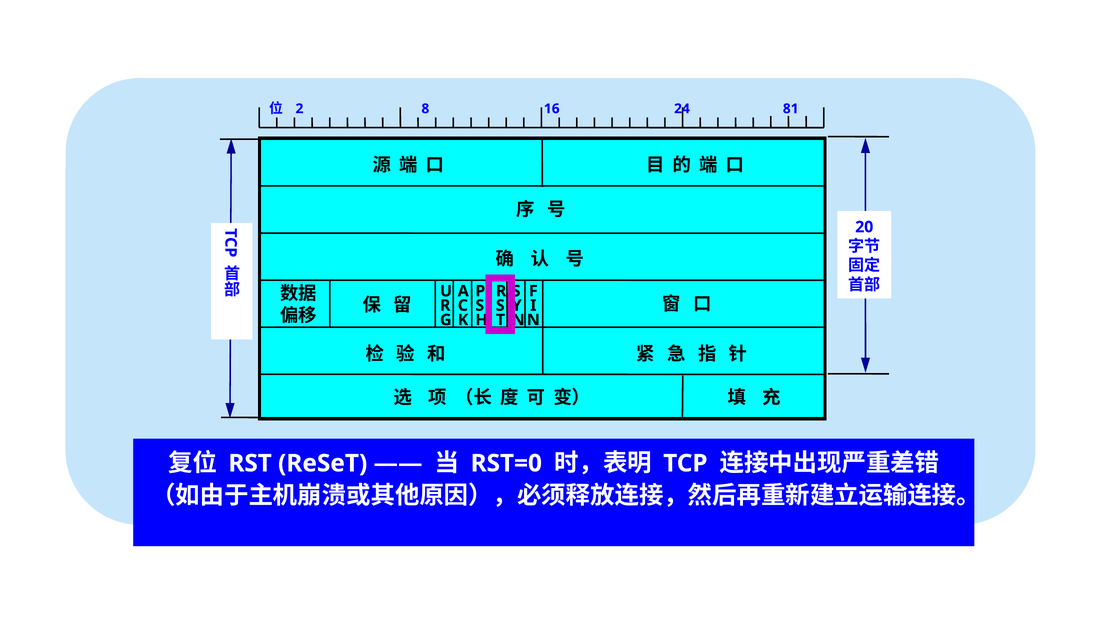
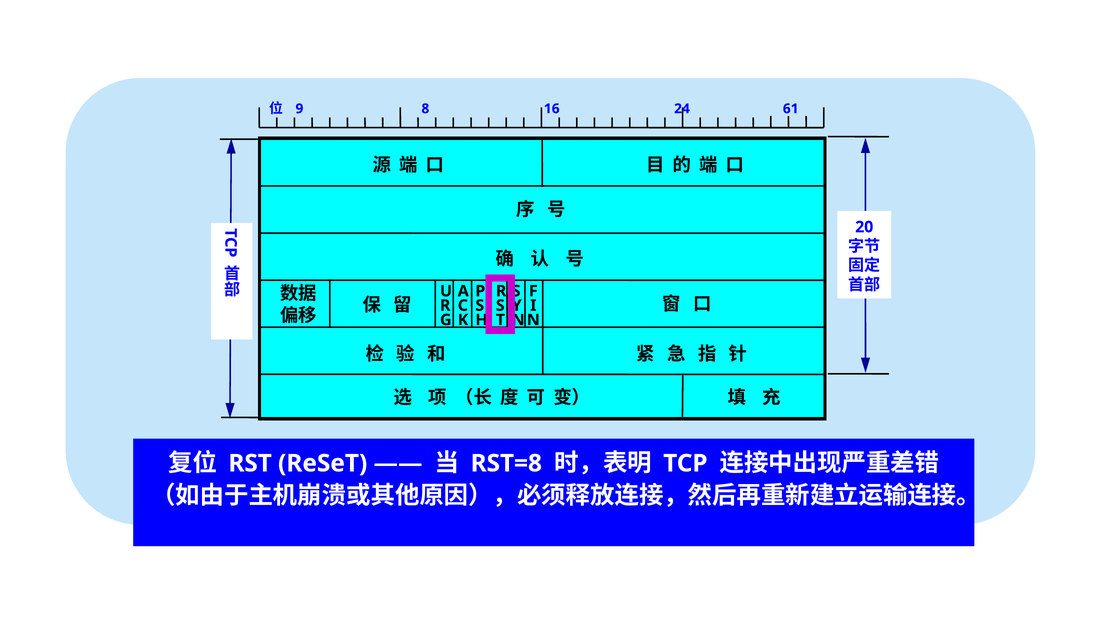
2: 2 -> 9 (299, 109)
81: 81 -> 61 (791, 109)
RST=0: RST=0 -> RST=8 (506, 464)
